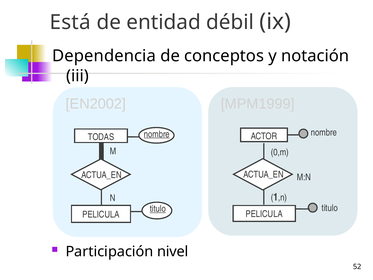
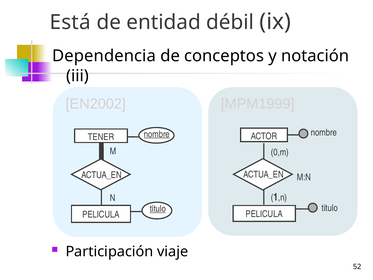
TODAS: TODAS -> TENER (101, 137)
nivel: nivel -> viaje (173, 251)
